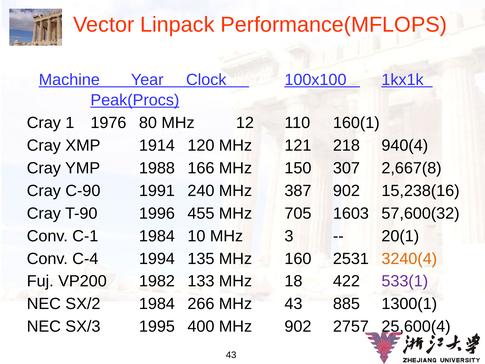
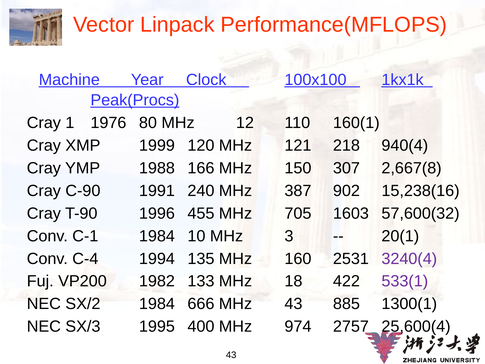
1914: 1914 -> 1999 (157, 145)
3240(4 colour: orange -> purple (409, 258)
266: 266 -> 666 (201, 304)
MHz 902: 902 -> 974 (298, 326)
